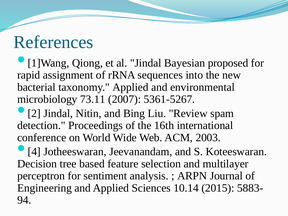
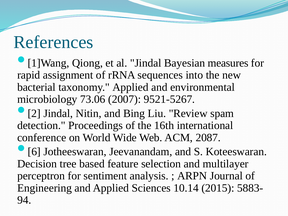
proposed: proposed -> measures (228, 63)
73.11: 73.11 -> 73.06 (93, 99)
5361-5267: 5361-5267 -> 9521-5267 (169, 99)
2003: 2003 -> 2087 (208, 138)
4: 4 -> 6 (34, 152)
